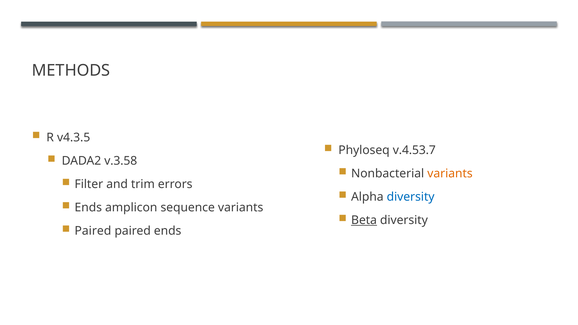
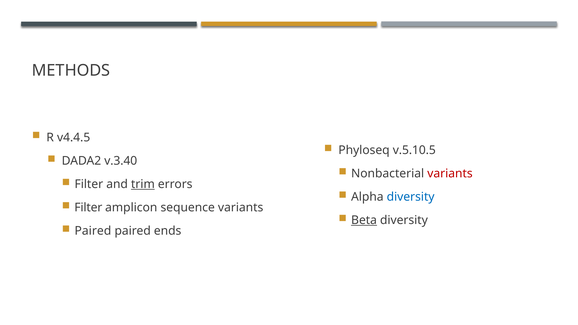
v4.3.5: v4.3.5 -> v4.4.5 (74, 138)
v.4.53.7: v.4.53.7 -> v.5.10.5 (414, 150)
v.3.58: v.3.58 -> v.3.40 (121, 161)
variants colour: orange -> red (450, 174)
trim underline: none -> present (143, 184)
Ends: Ends -> Filter (88, 208)
